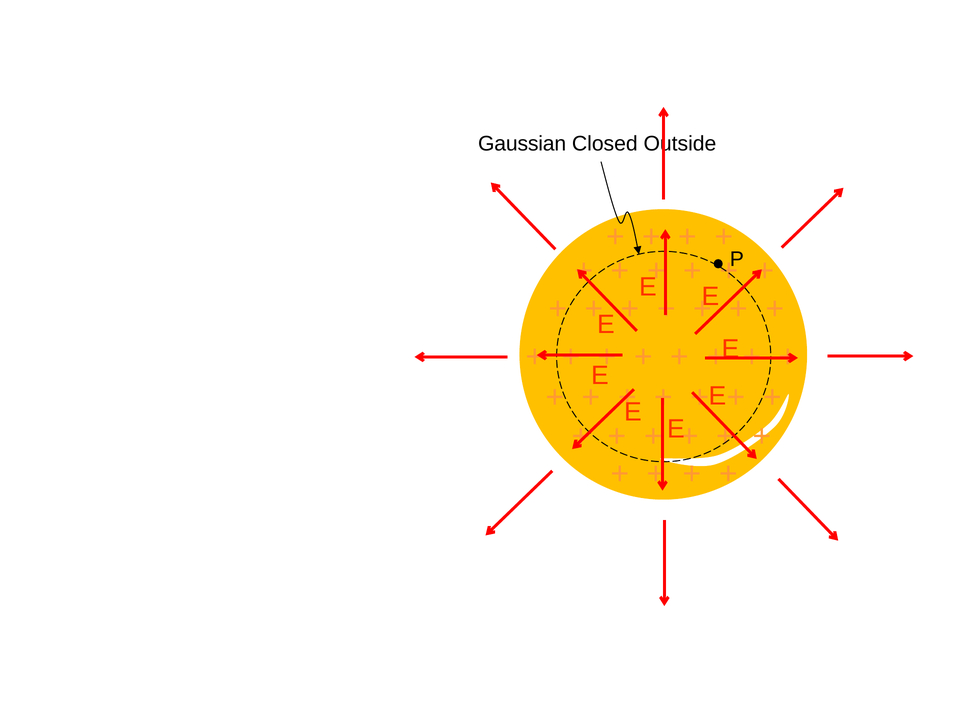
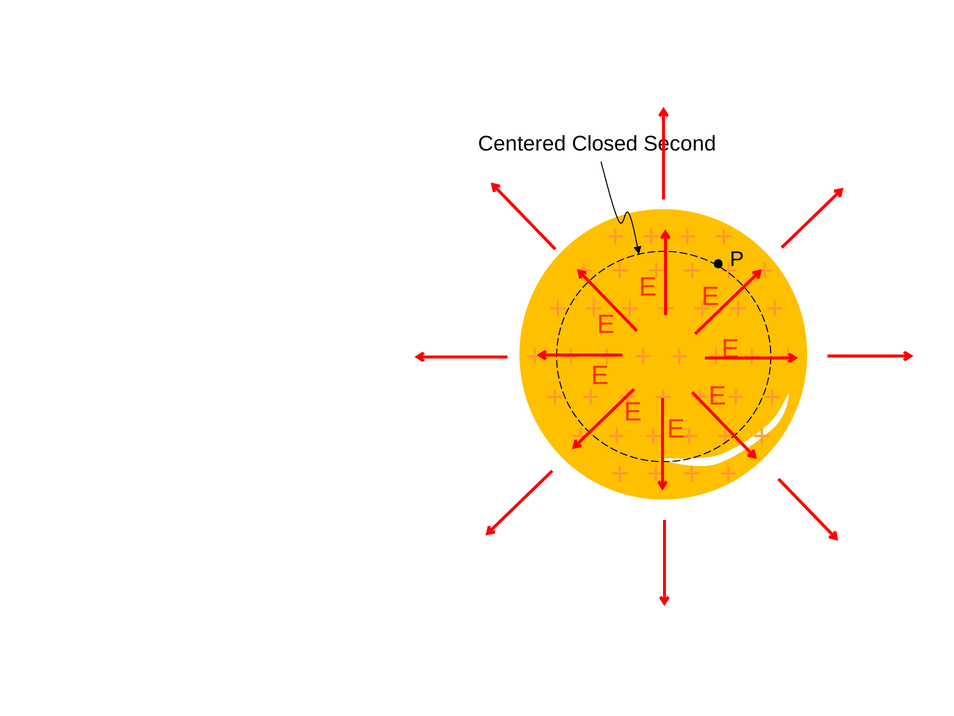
Gaussian: Gaussian -> Centered (522, 144)
Outside: Outside -> Second (680, 144)
